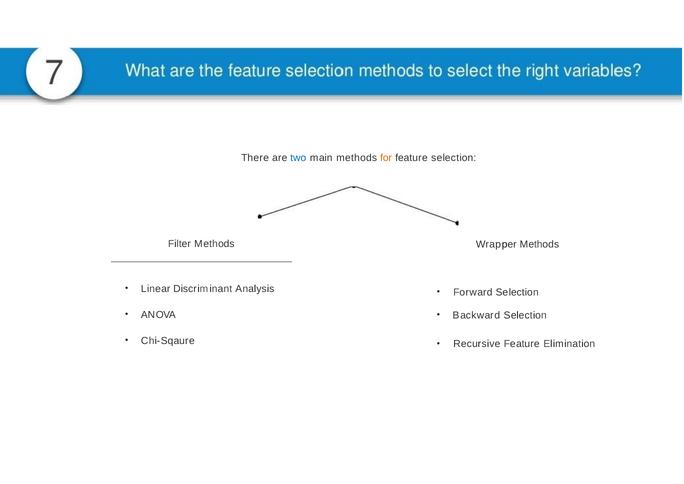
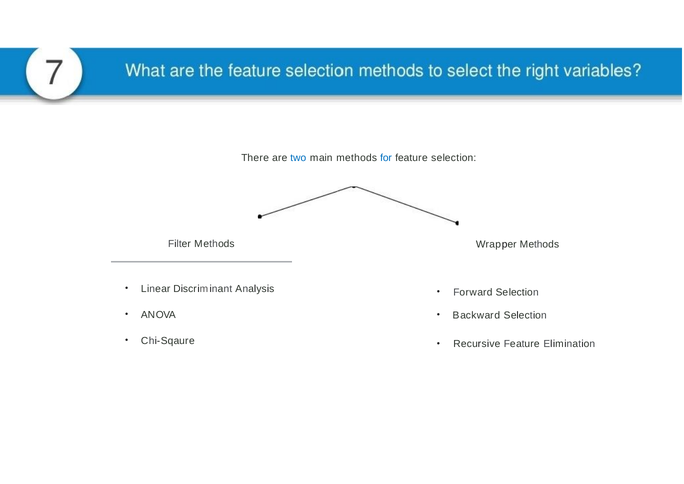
for colour: orange -> blue (386, 158)
